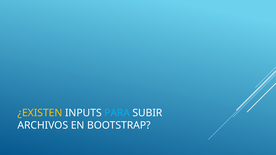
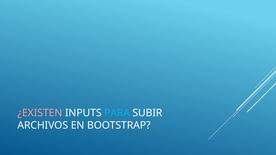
¿EXISTEN colour: yellow -> pink (40, 113)
